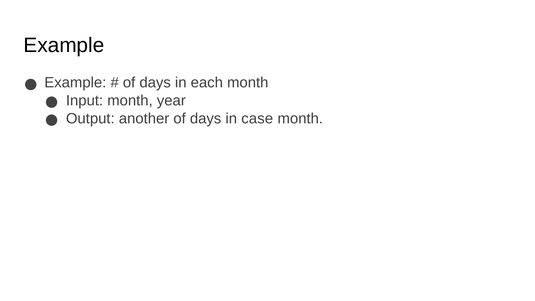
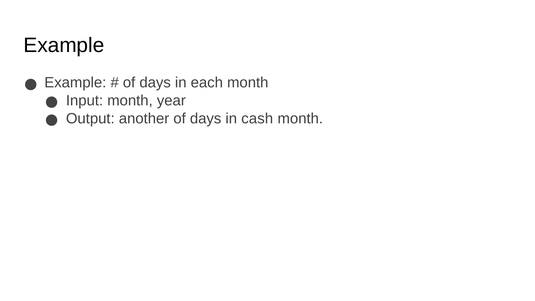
case: case -> cash (257, 118)
